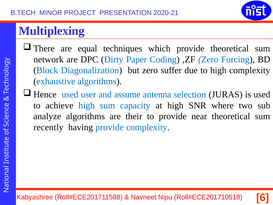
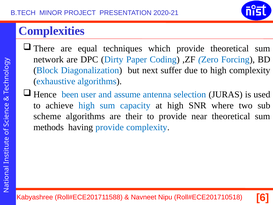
Multiplexing: Multiplexing -> Complexities (52, 31)
but zero: zero -> next (150, 70)
used: used -> been (70, 94)
analyze: analyze -> scheme (47, 116)
recently: recently -> methods (49, 127)
